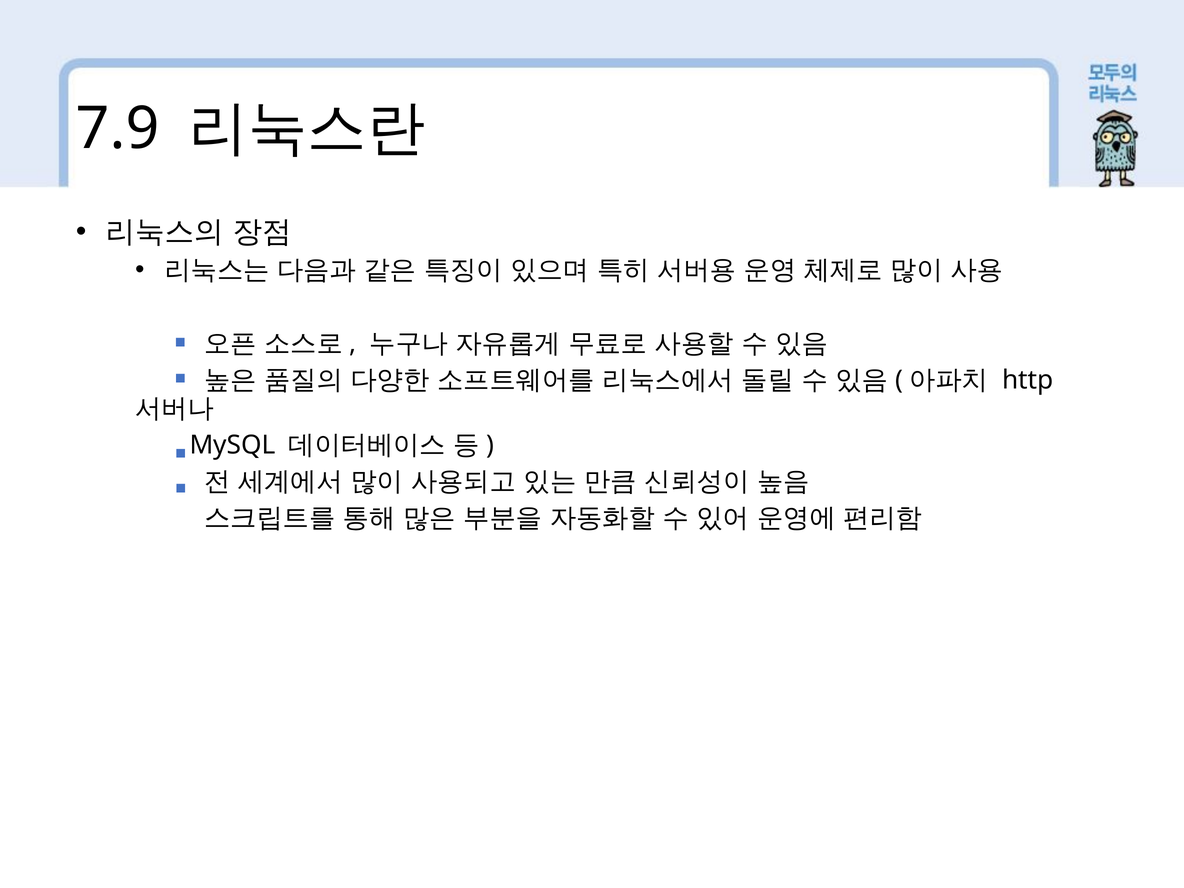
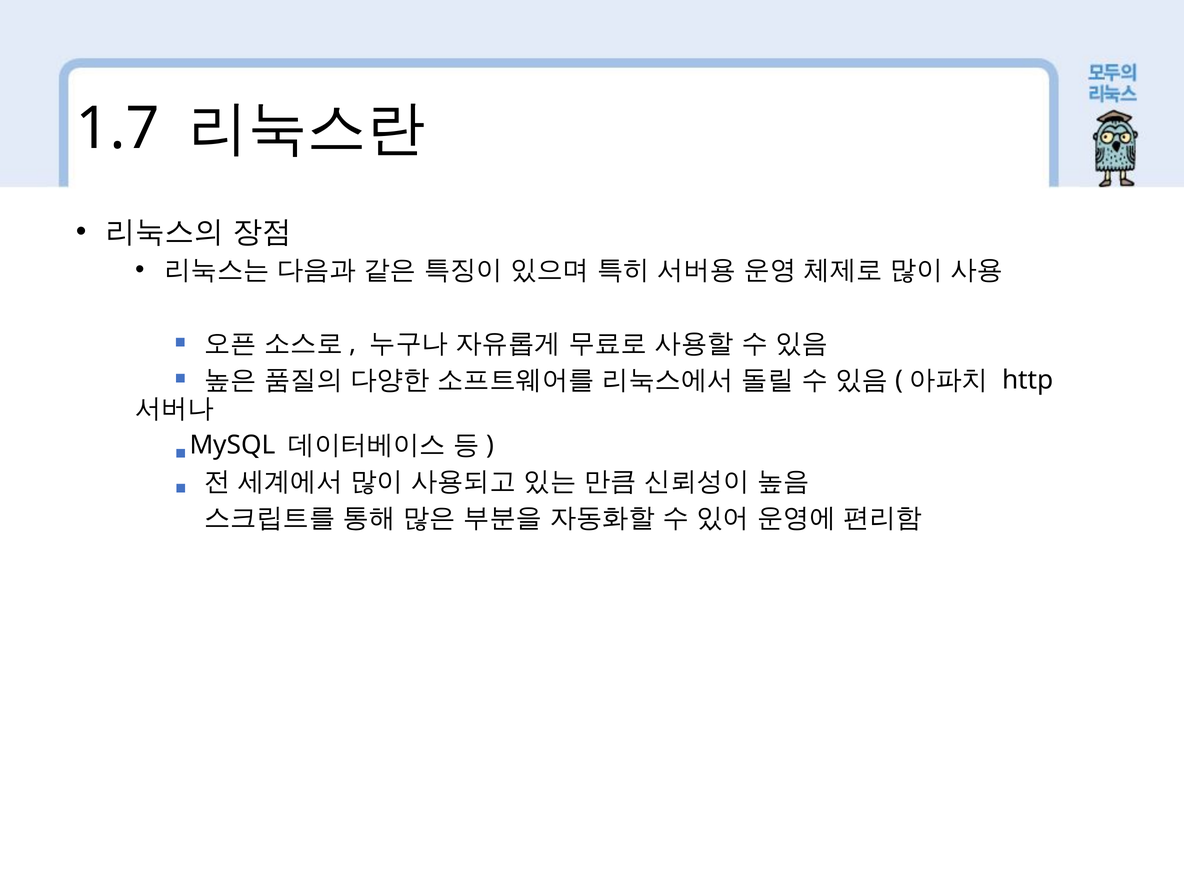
7.9: 7.9 -> 1.7 (118, 129)
